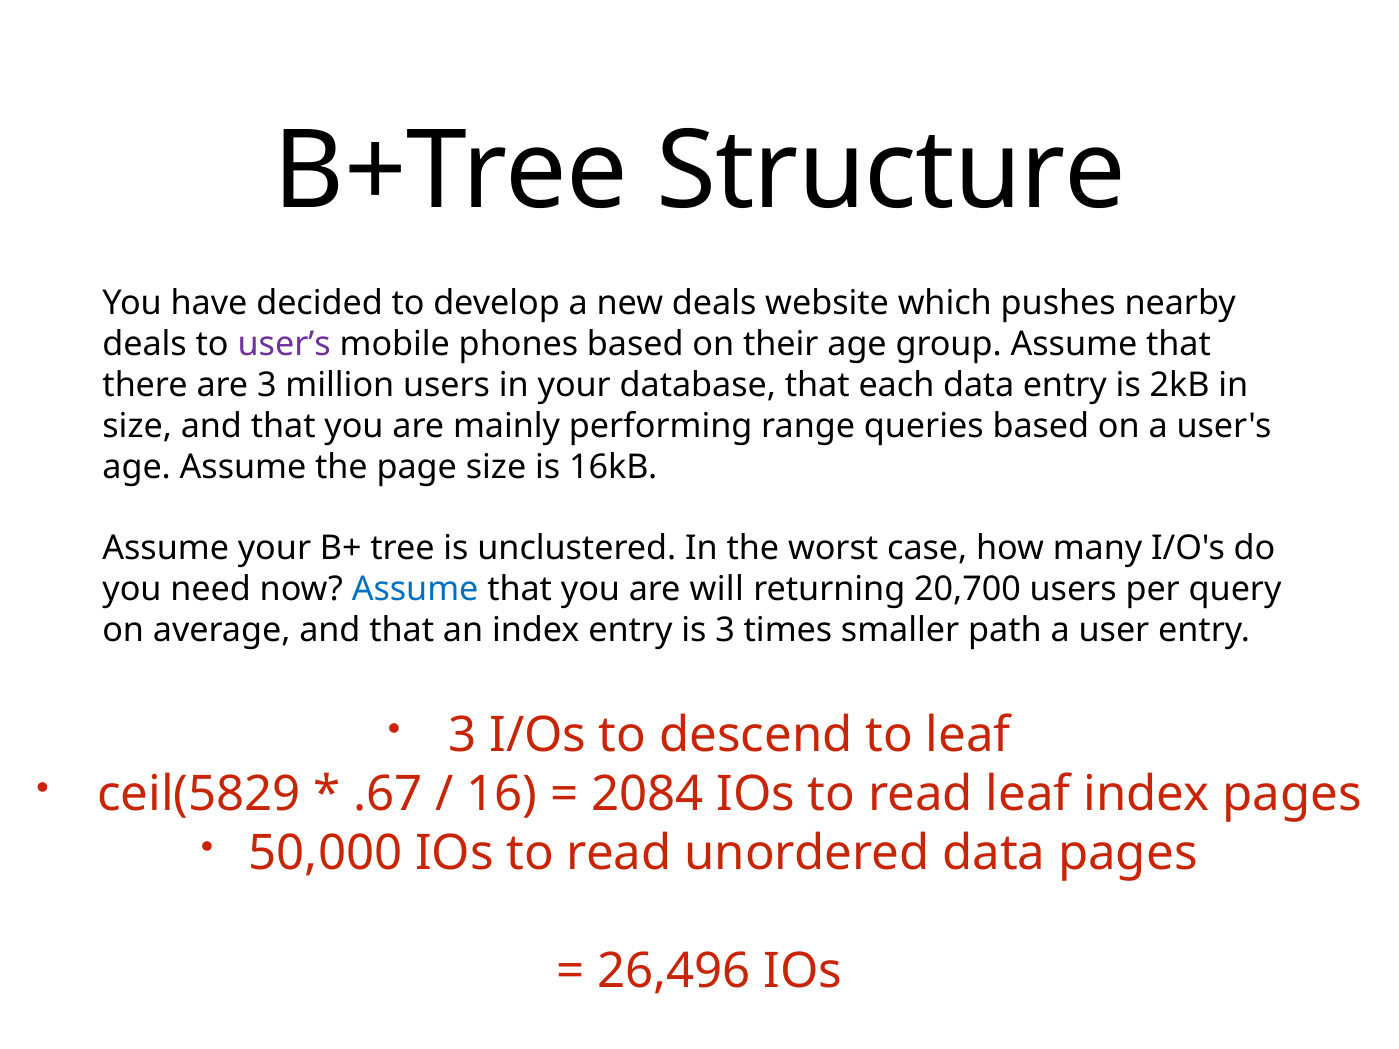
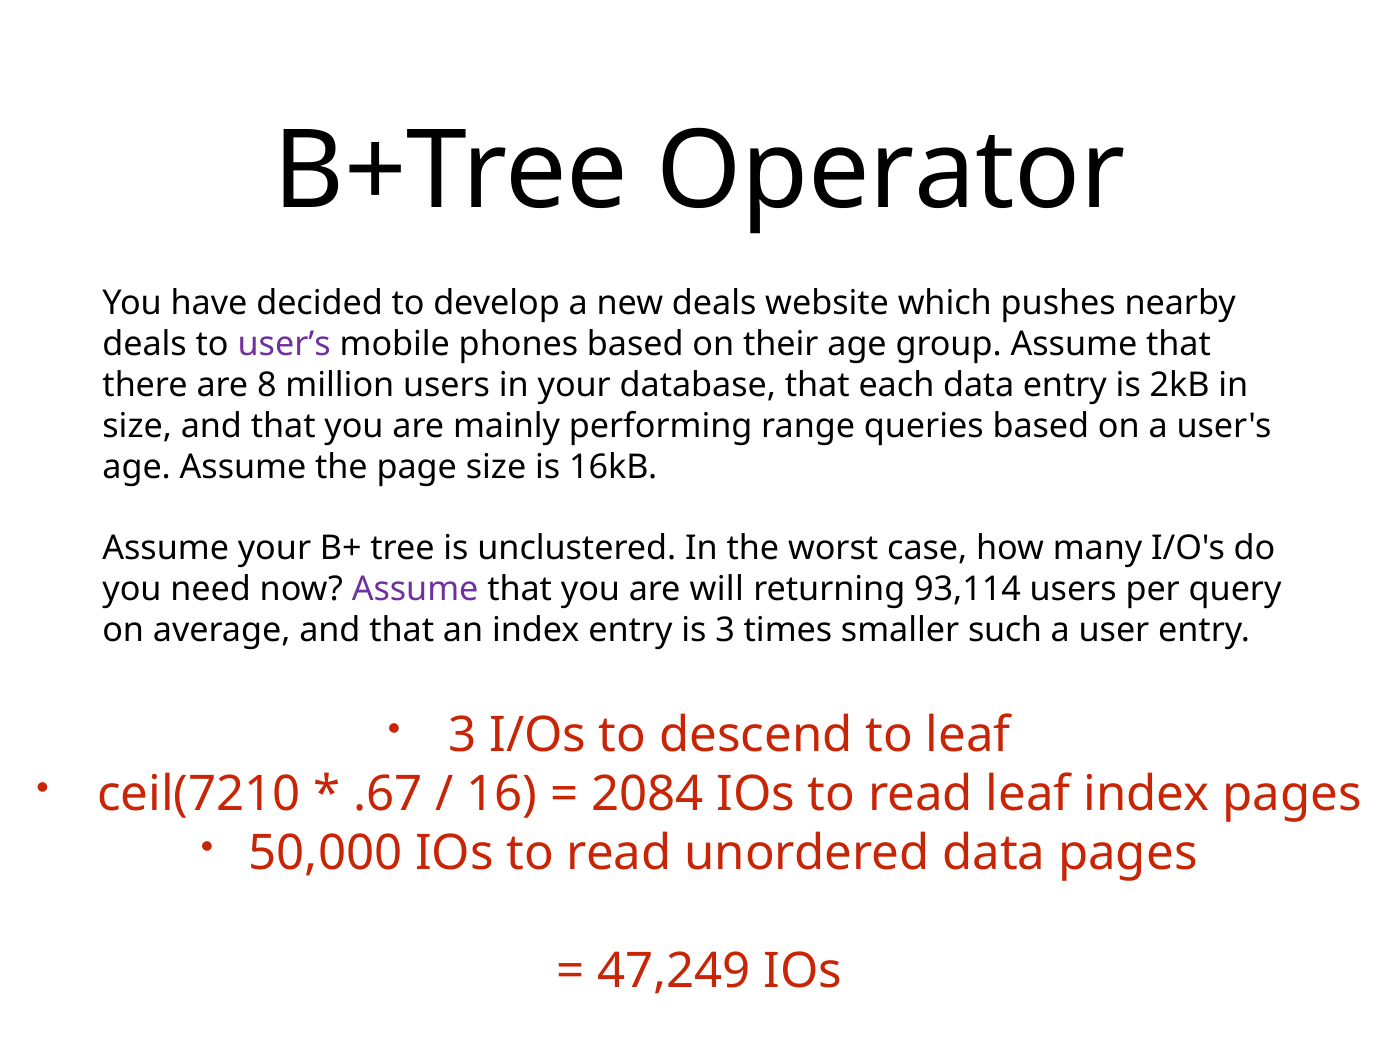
Structure: Structure -> Operator (891, 172)
are 3: 3 -> 8 (267, 385)
Assume colour: blue -> purple (415, 590)
20,700: 20,700 -> 93,114 (967, 590)
path: path -> such (1005, 631)
ceil(5829: ceil(5829 -> ceil(7210 (199, 795)
26,496: 26,496 -> 47,249 (674, 972)
